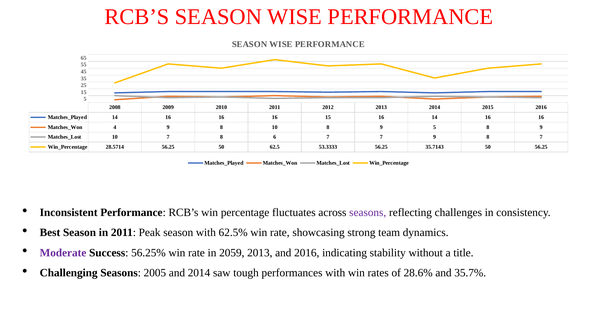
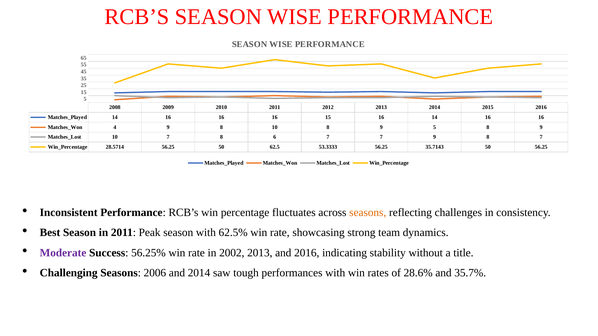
seasons colour: purple -> orange (368, 213)
2059: 2059 -> 2002 (232, 253)
2005: 2005 -> 2006 (155, 273)
